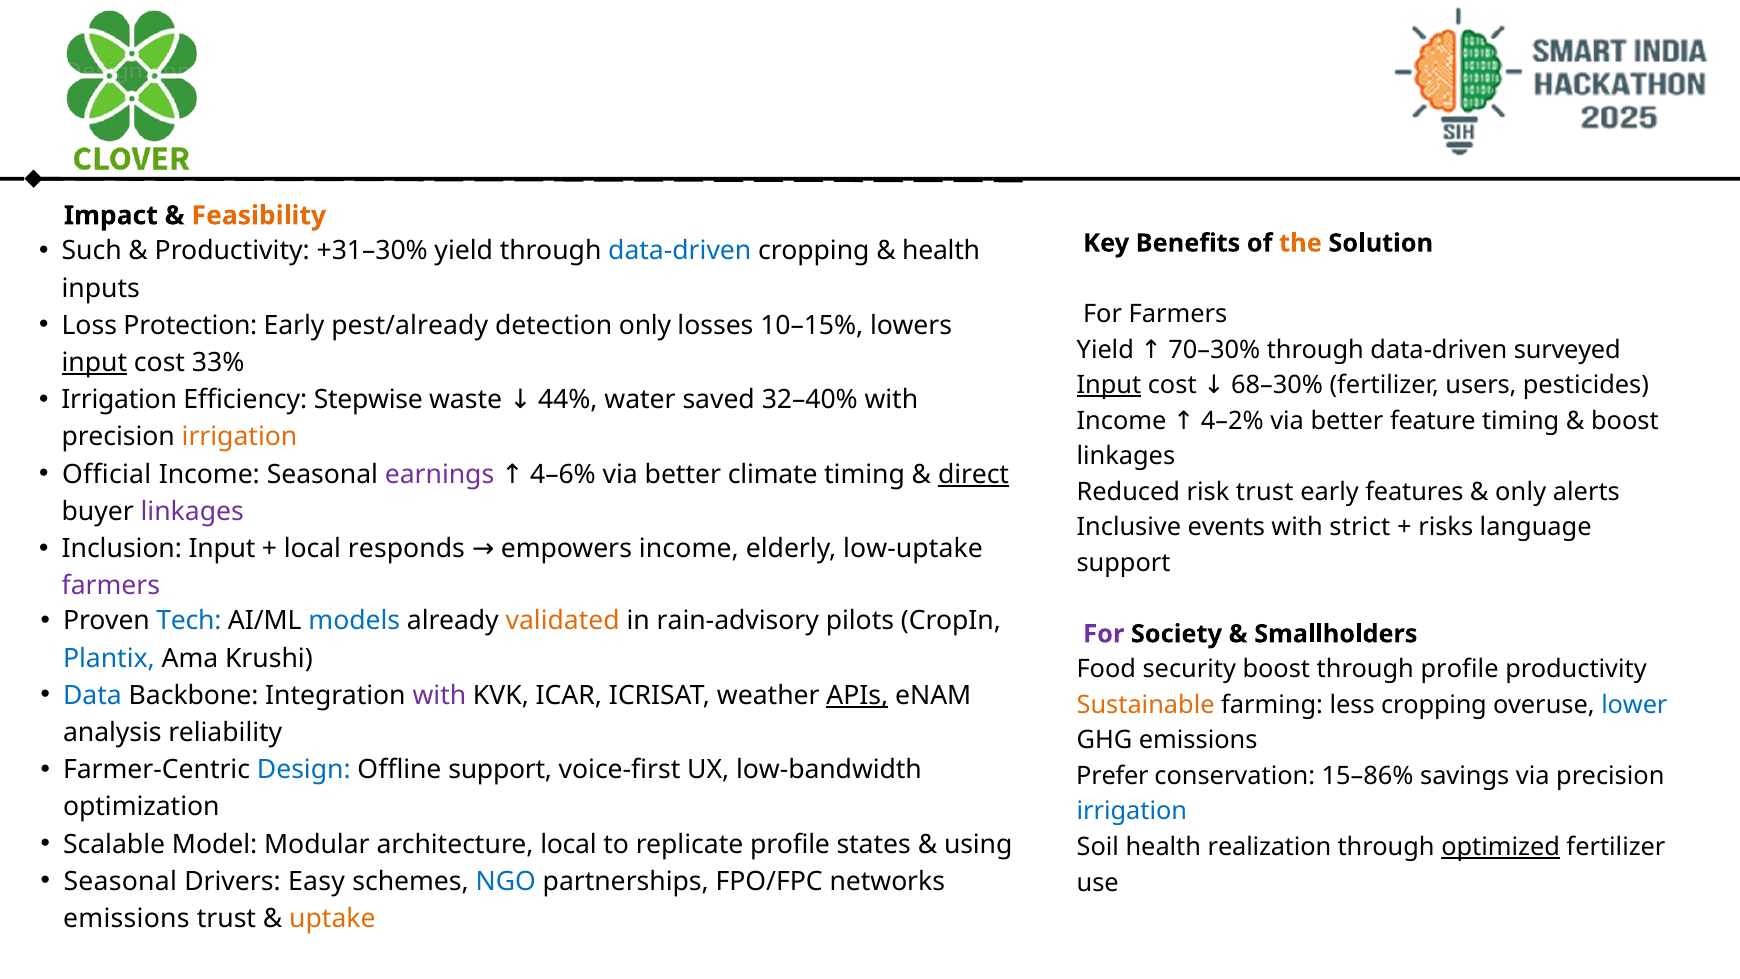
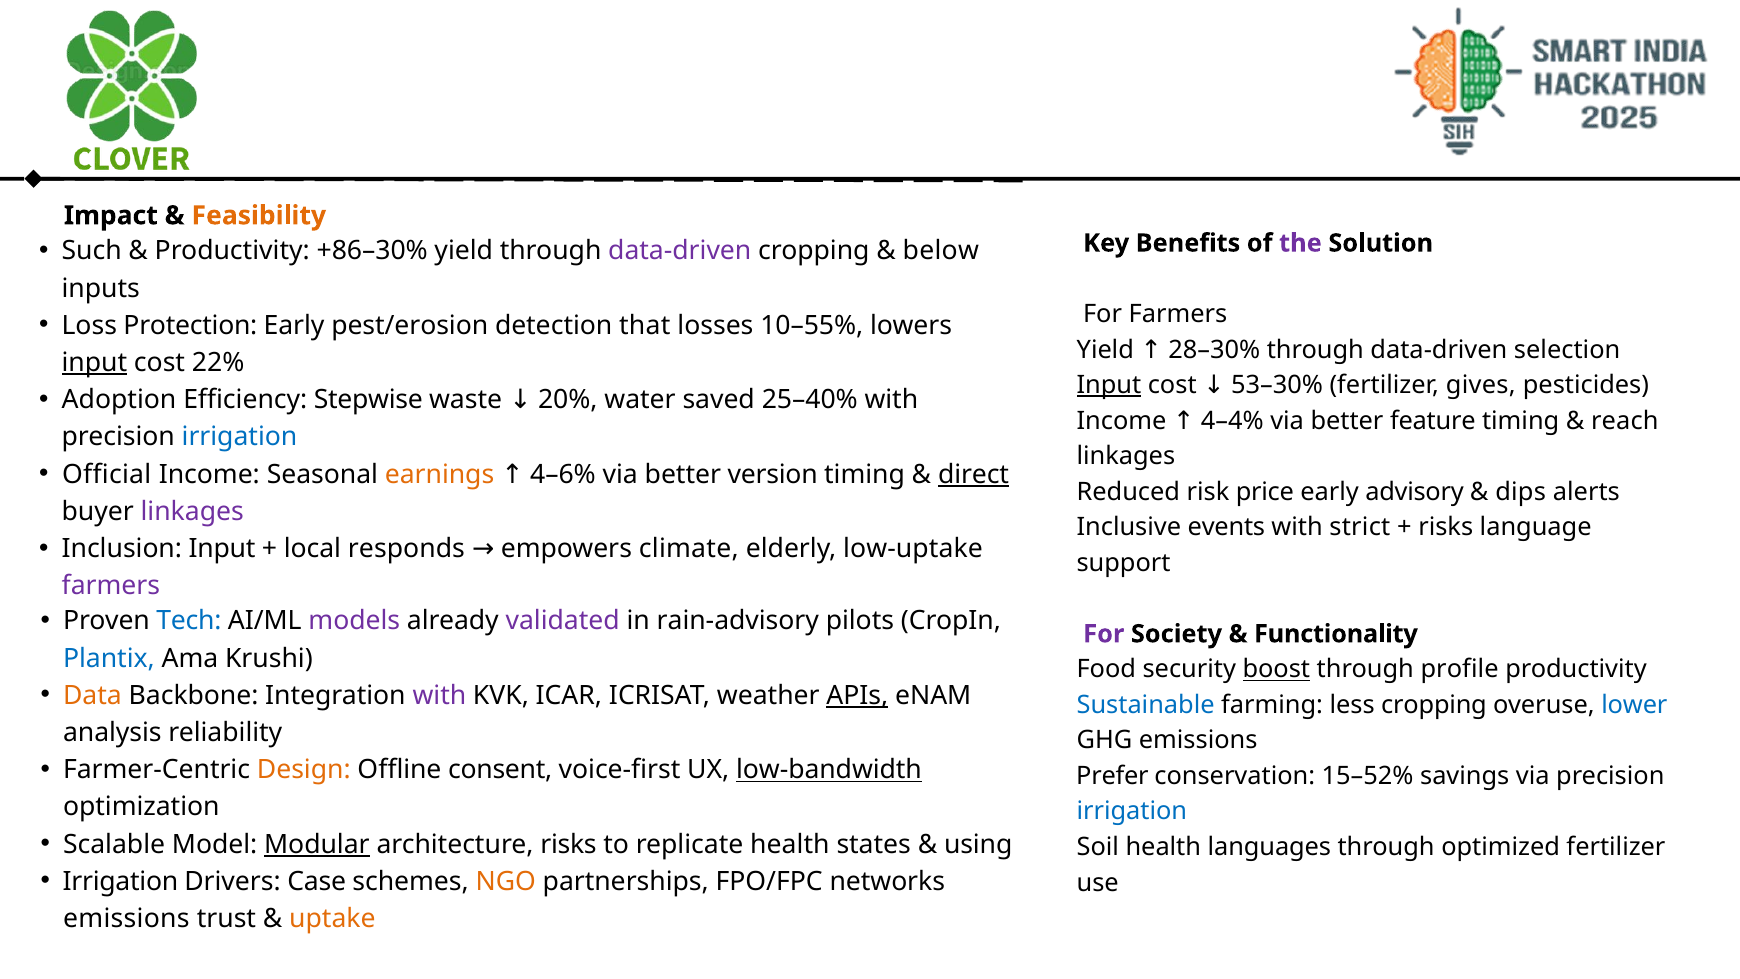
+31–30%: +31–30% -> +86–30% (372, 251)
data-driven colour: blue -> purple (680, 251)
health: health -> below (941, 251)
the colour: orange -> purple (1300, 243)
pest/already: pest/already -> pest/erosion (410, 325)
detection only: only -> that (645, 325)
10–15%: 10–15% -> 10–55% (812, 325)
70–30%: 70–30% -> 28–30% (1214, 350)
surveyed: surveyed -> selection (1567, 350)
33%: 33% -> 22% (218, 363)
68–30%: 68–30% -> 53–30% (1277, 385)
users: users -> gives (1481, 385)
Irrigation: Irrigation -> Adoption (119, 400)
44%: 44% -> 20% (568, 400)
32–40%: 32–40% -> 25–40% (810, 400)
4–2%: 4–2% -> 4–4% (1232, 421)
boost: boost -> reach (1625, 421)
irrigation colour: orange -> blue (240, 437)
earnings colour: purple -> orange (440, 474)
climate: climate -> version (773, 474)
risk trust: trust -> price (1265, 492)
features: features -> advisory (1415, 492)
only: only -> dips (1521, 492)
empowers income: income -> climate (689, 549)
models colour: blue -> purple (354, 621)
validated colour: orange -> purple (563, 621)
Smallholders: Smallholders -> Functionality (1336, 634)
boost underline: none -> present (1276, 669)
Data colour: blue -> orange (92, 695)
Sustainable colour: orange -> blue (1146, 705)
Design colour: blue -> orange (304, 770)
Offline support: support -> consent (500, 770)
low-bandwidth underline: none -> present (829, 770)
15–86%: 15–86% -> 15–52% (1368, 776)
Modular underline: none -> present (317, 844)
architecture local: local -> risks (569, 844)
replicate profile: profile -> health (790, 844)
realization: realization -> languages (1269, 847)
optimized underline: present -> none (1501, 847)
Seasonal: Seasonal -> Irrigation (120, 881)
Easy: Easy -> Case (317, 881)
NGO colour: blue -> orange (506, 881)
